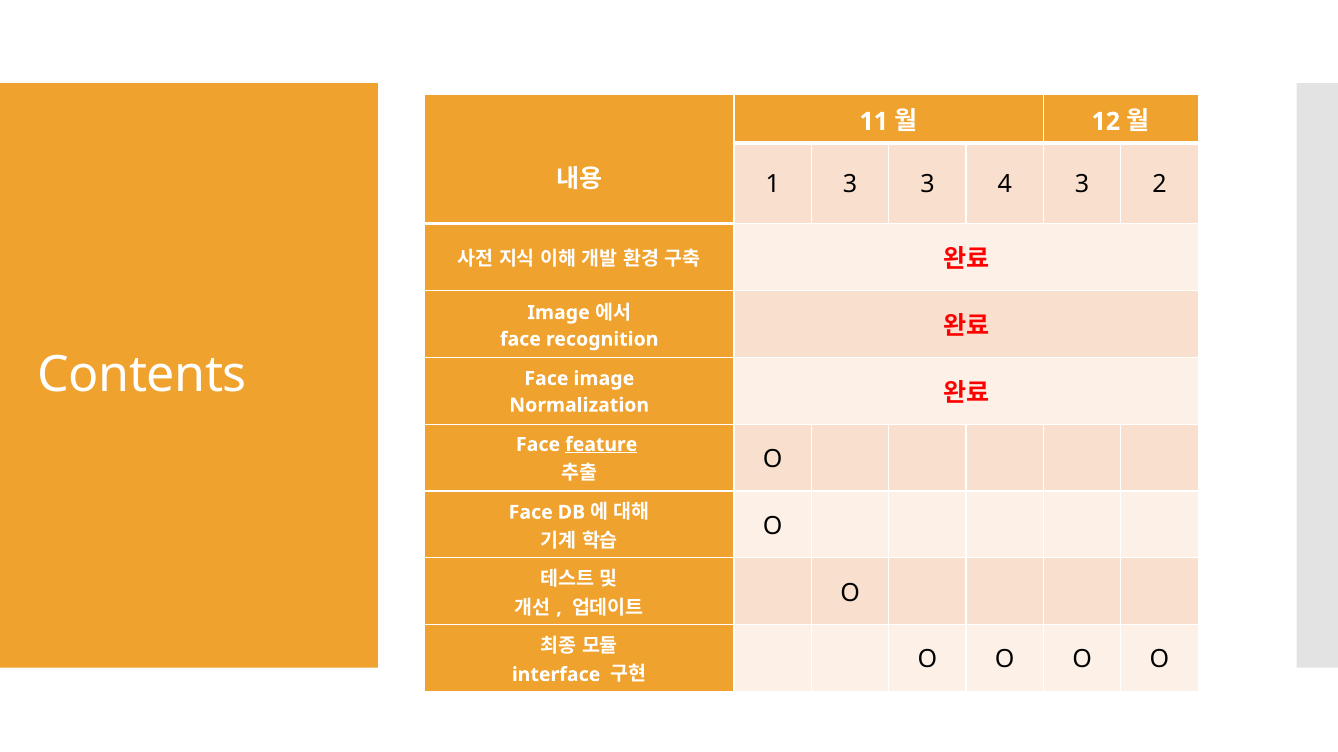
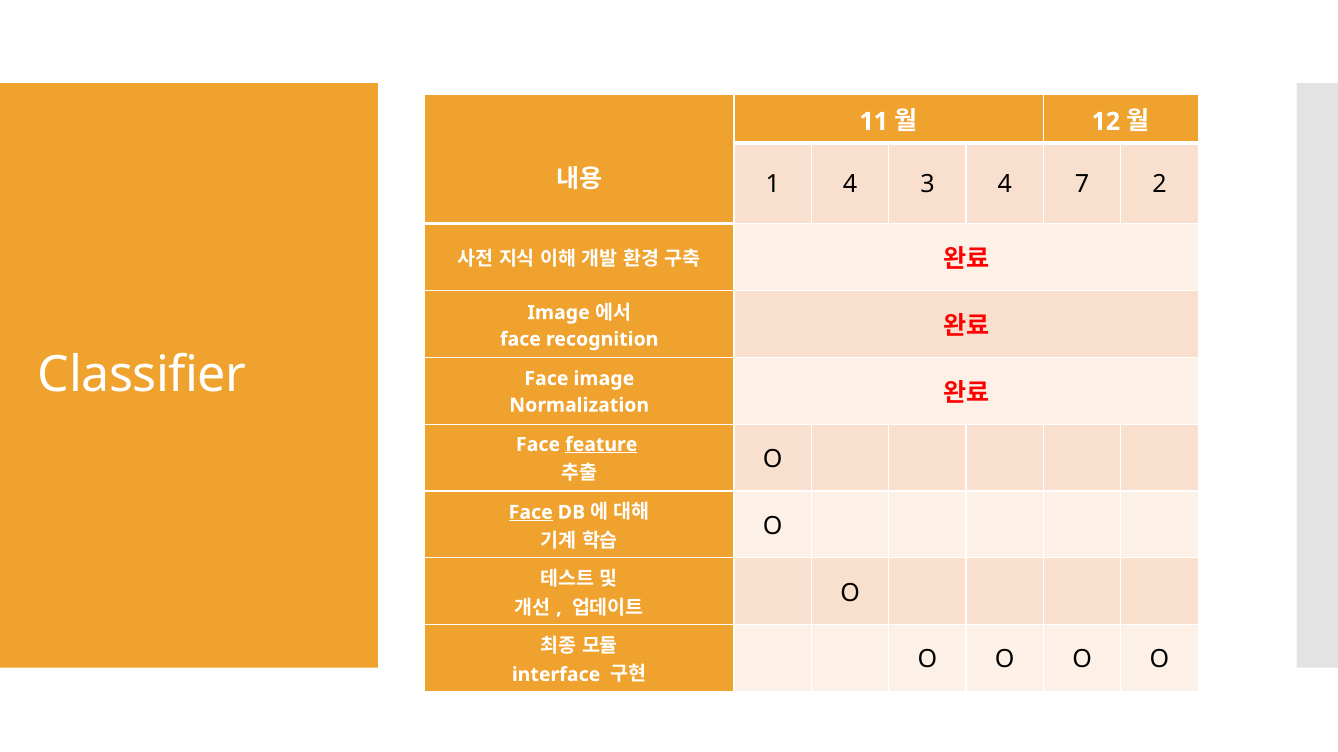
1 3: 3 -> 4 (850, 185)
4 3: 3 -> 7 (1082, 185)
Contents: Contents -> Classifier (142, 375)
Face underline: none -> present (531, 513)
